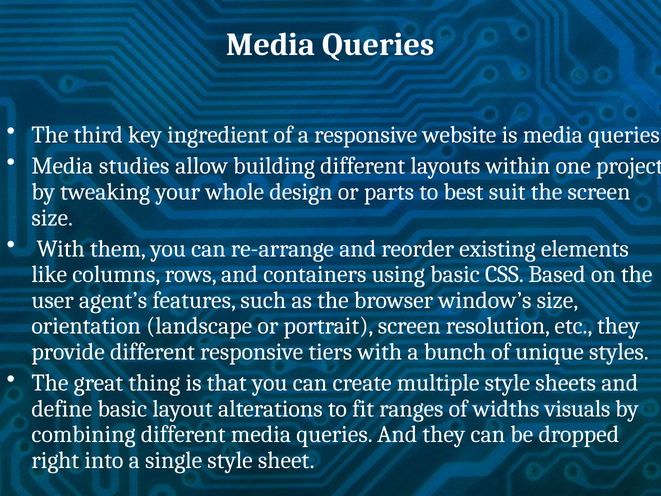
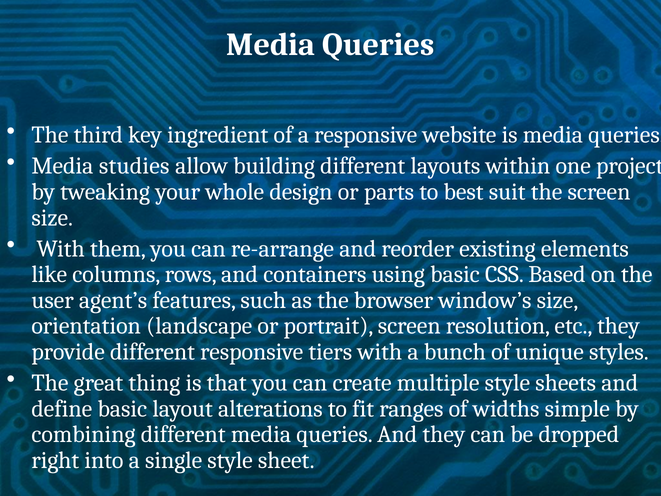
visuals: visuals -> simple (577, 408)
